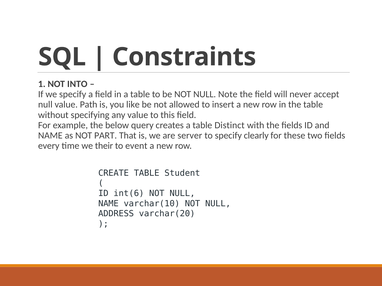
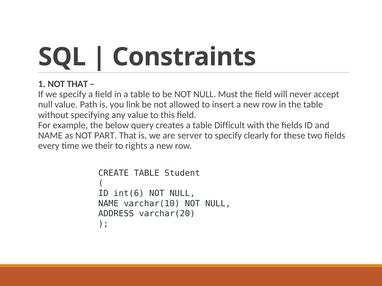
NOT INTO: INTO -> THAT (77, 84)
Note: Note -> Must (228, 94)
like: like -> link (133, 105)
Distinct: Distinct -> Difficult (230, 125)
event: event -> rights (136, 146)
